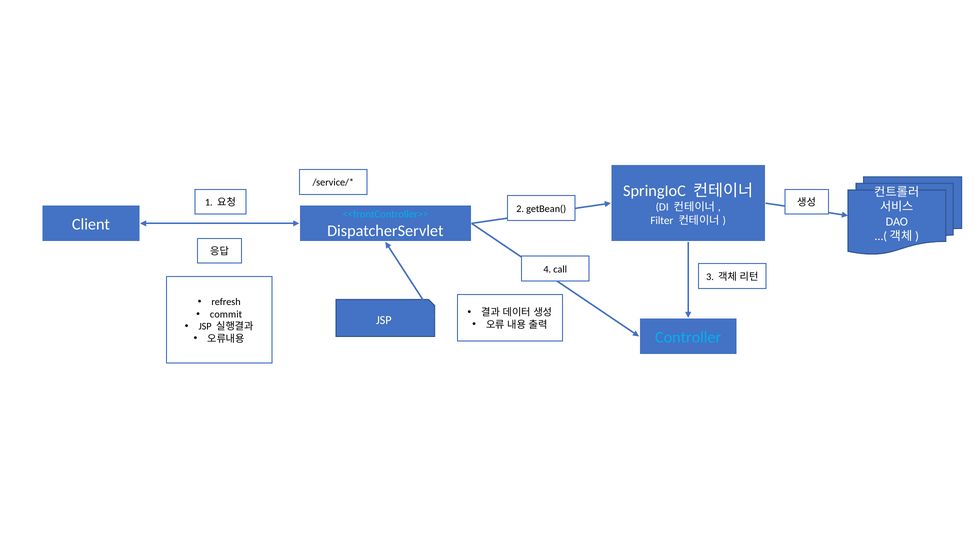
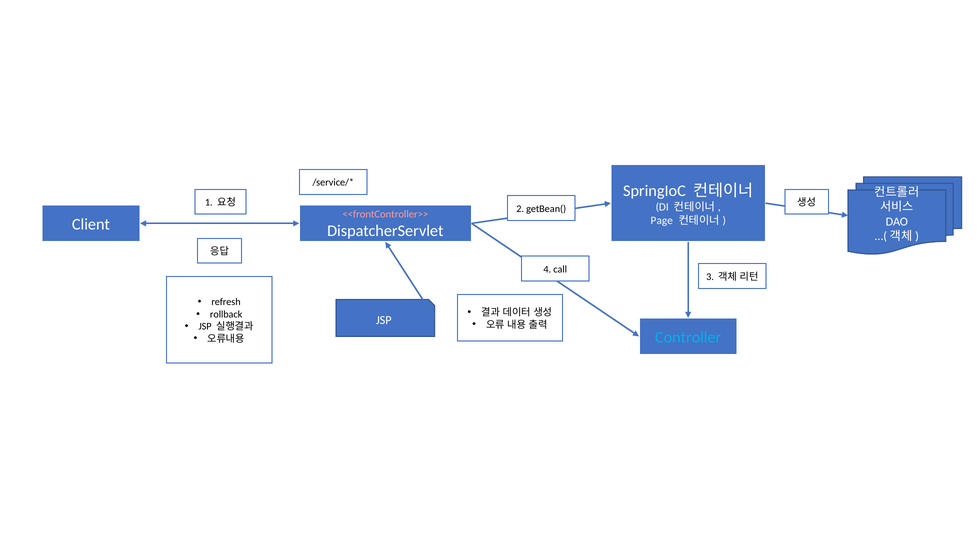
<<frontController>> colour: light blue -> pink (385, 215)
Filter: Filter -> Page (662, 221)
commit: commit -> rollback (226, 315)
